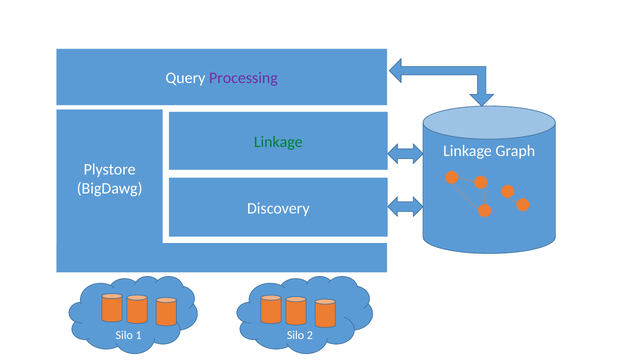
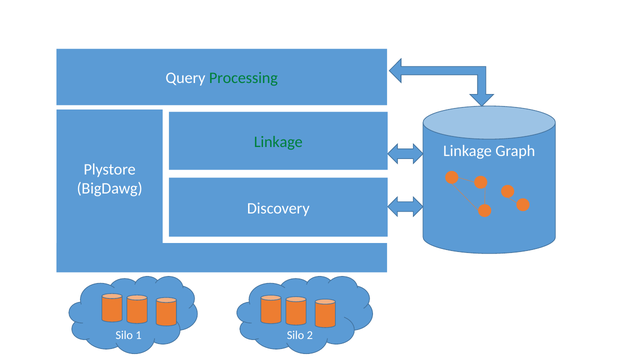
Processing colour: purple -> green (243, 78)
